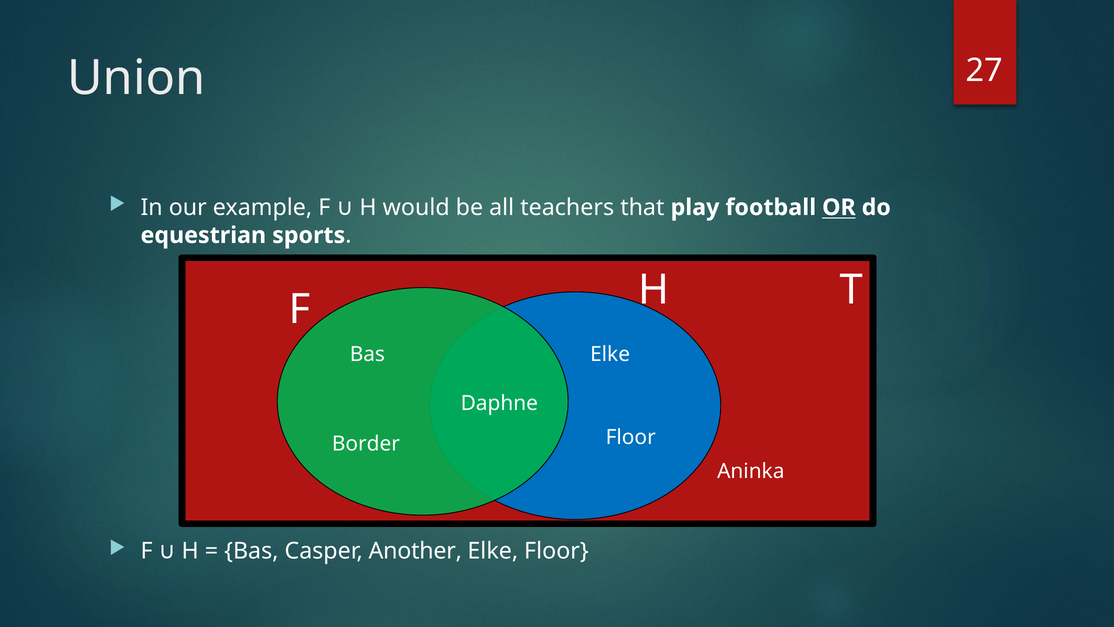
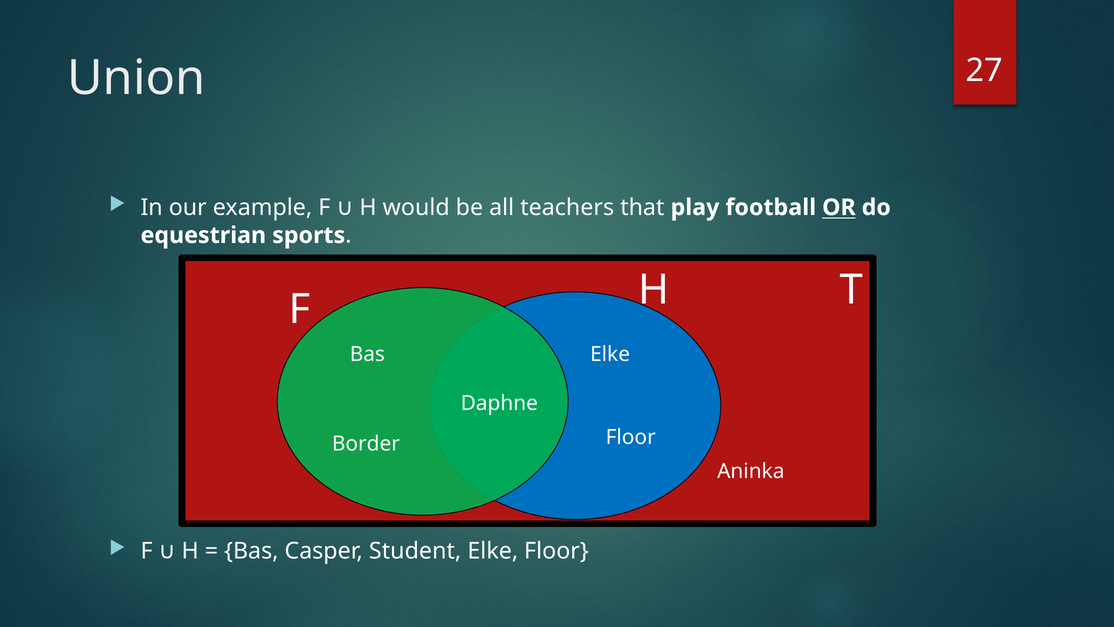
Another: Another -> Student (415, 551)
